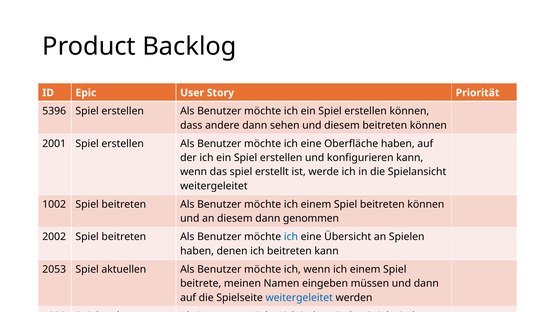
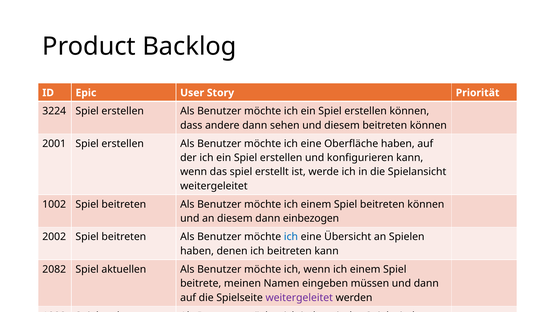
5396: 5396 -> 3224 (54, 111)
genommen: genommen -> einbezogen (311, 219)
2053: 2053 -> 2082 (54, 269)
weitergeleitet colour: blue -> purple (299, 298)
